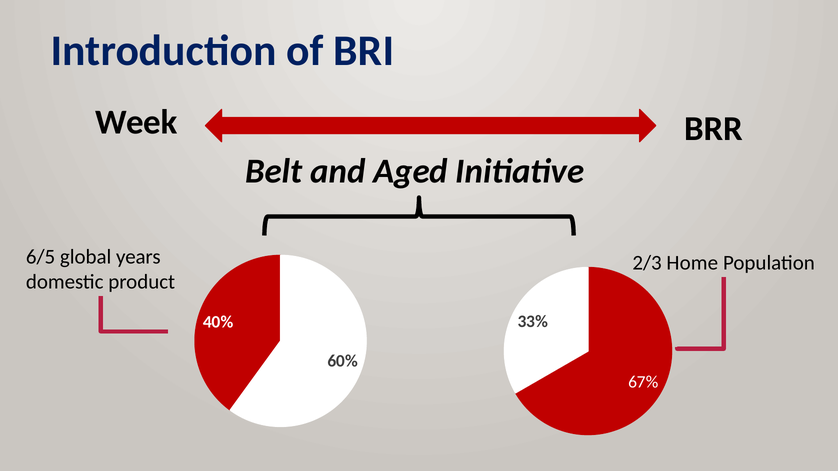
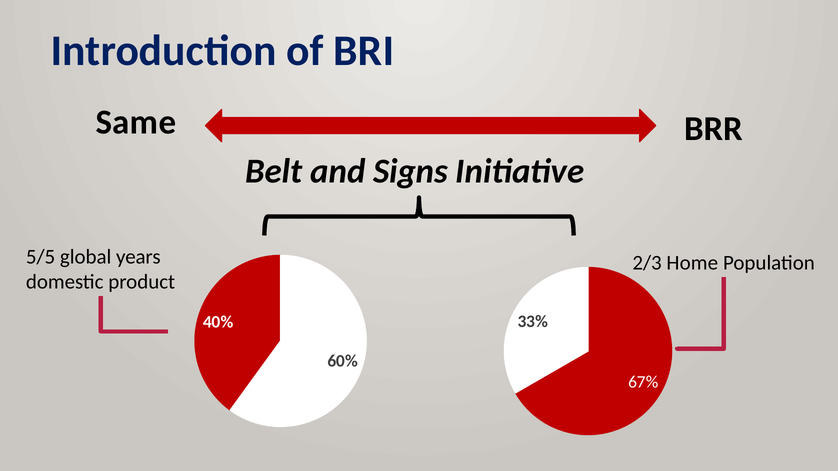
Week: Week -> Same (136, 122)
Aged: Aged -> Signs (411, 172)
6/5: 6/5 -> 5/5 (41, 257)
